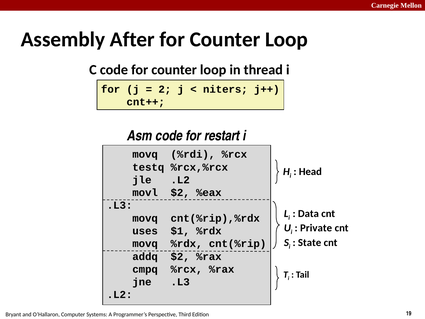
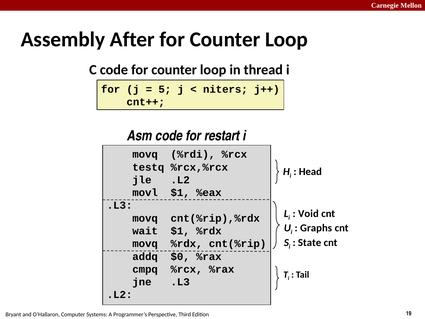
2: 2 -> 5 (165, 89)
movl $2: $2 -> $1 (180, 193)
Data: Data -> Void (308, 213)
Private: Private -> Graphs (316, 228)
uses: uses -> wait (145, 231)
addq $2: $2 -> $0 (180, 256)
